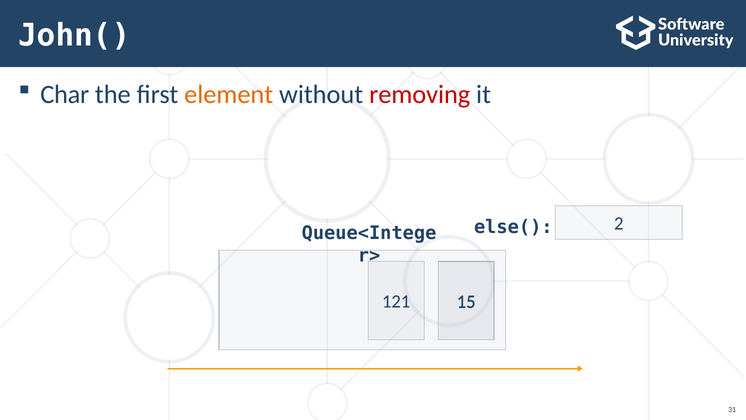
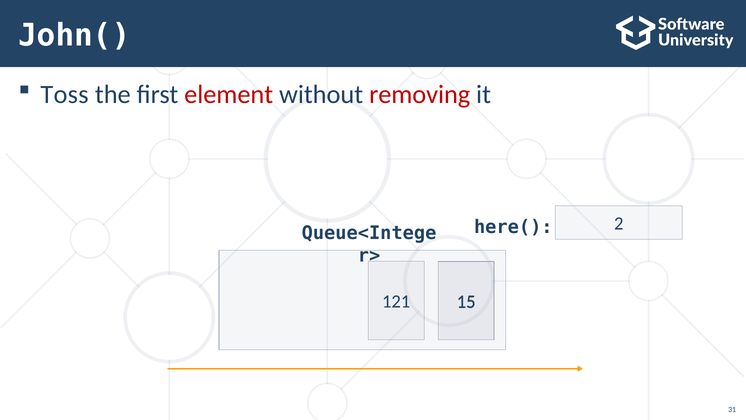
Char: Char -> Toss (65, 95)
element colour: orange -> red (229, 95)
else(: else( -> here( (513, 227)
